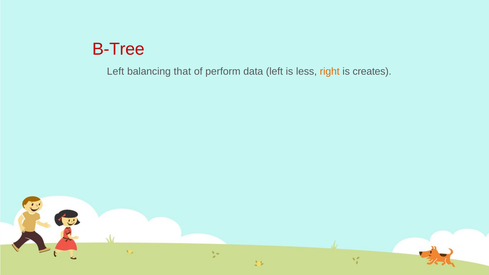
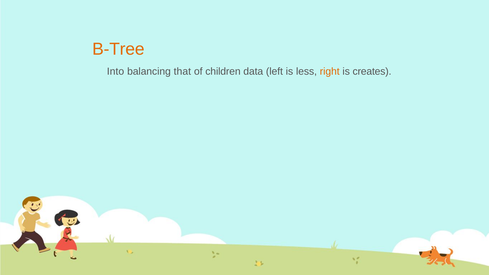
B-Tree colour: red -> orange (118, 49)
Left: Left -> Into (115, 71)
perform: perform -> children (223, 71)
